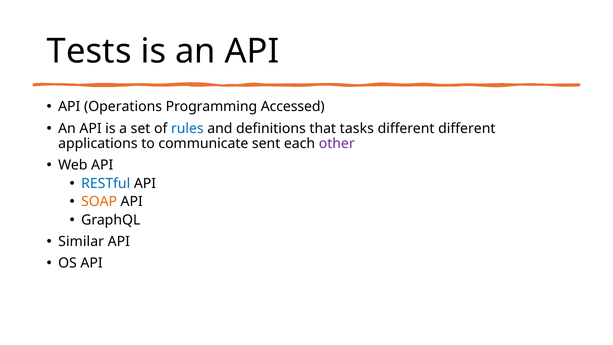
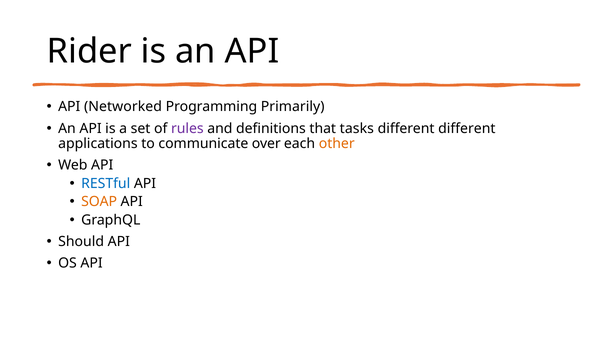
Tests: Tests -> Rider (89, 51)
Operations: Operations -> Networked (123, 107)
Accessed: Accessed -> Primarily (293, 107)
rules colour: blue -> purple (187, 128)
sent: sent -> over (266, 143)
other colour: purple -> orange (337, 143)
Similar: Similar -> Should (81, 242)
